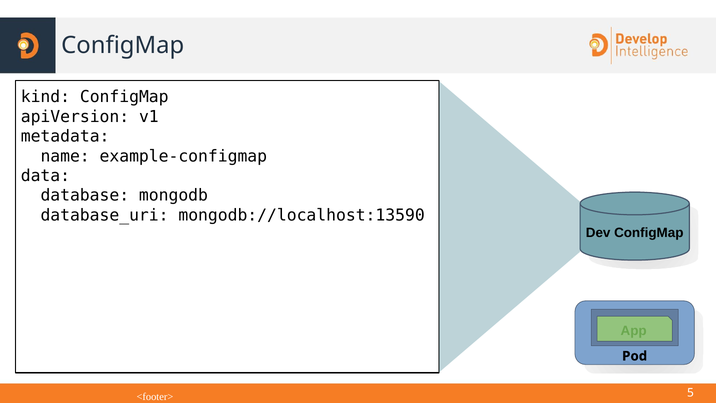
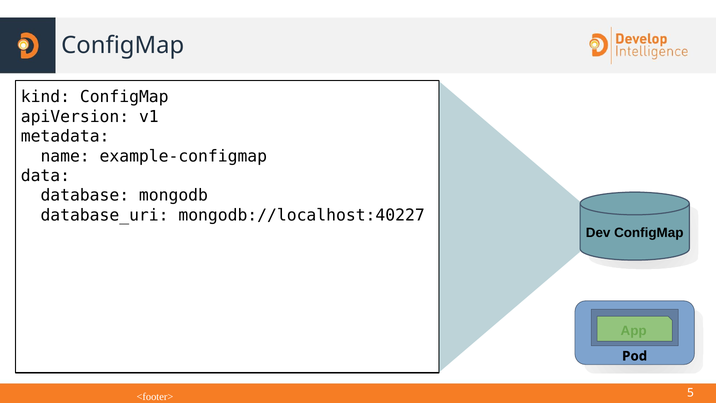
mongodb://localhost:13590: mongodb://localhost:13590 -> mongodb://localhost:40227 (302, 215)
